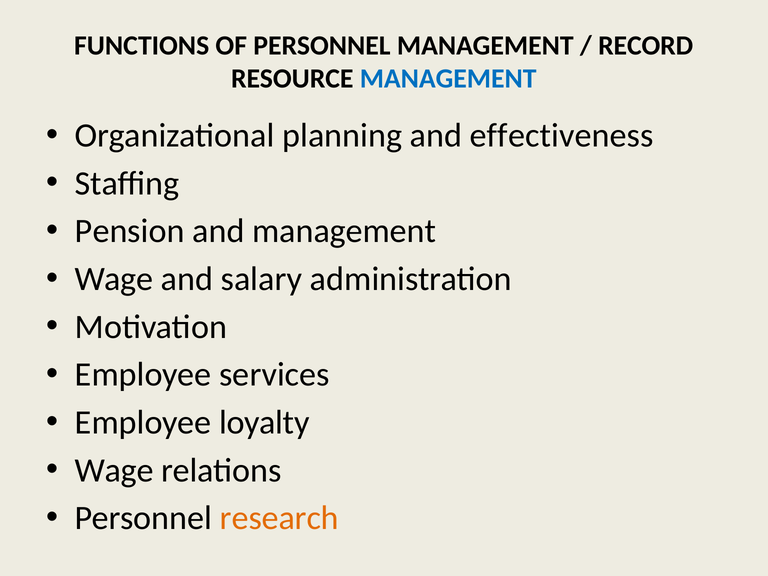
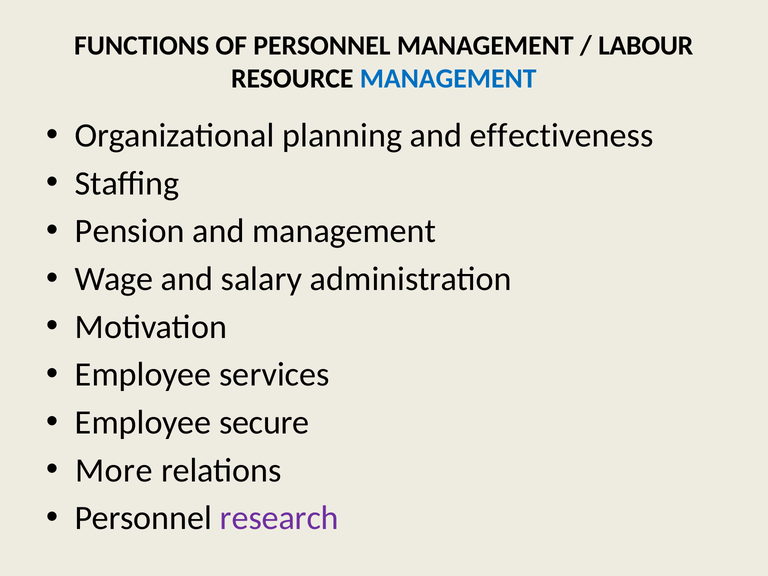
RECORD: RECORD -> LABOUR (646, 45)
loyalty: loyalty -> secure (264, 423)
Wage: Wage -> More (114, 470)
research colour: orange -> purple (279, 518)
